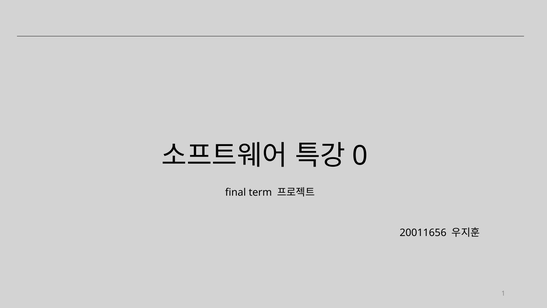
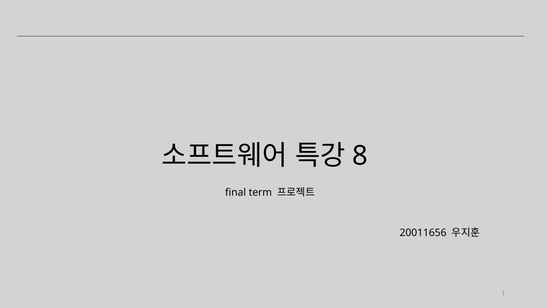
0: 0 -> 8 (360, 156)
